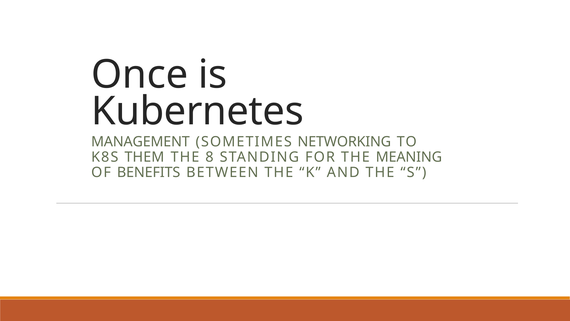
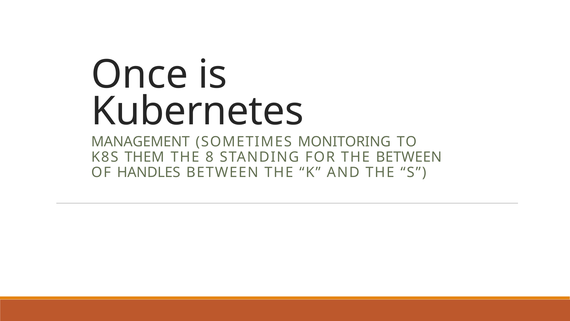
NETWORKING: NETWORKING -> MONITORING (344, 142)
THE MEANING: MEANING -> BETWEEN (409, 157)
BENEFITS: BENEFITS -> HANDLES (149, 172)
